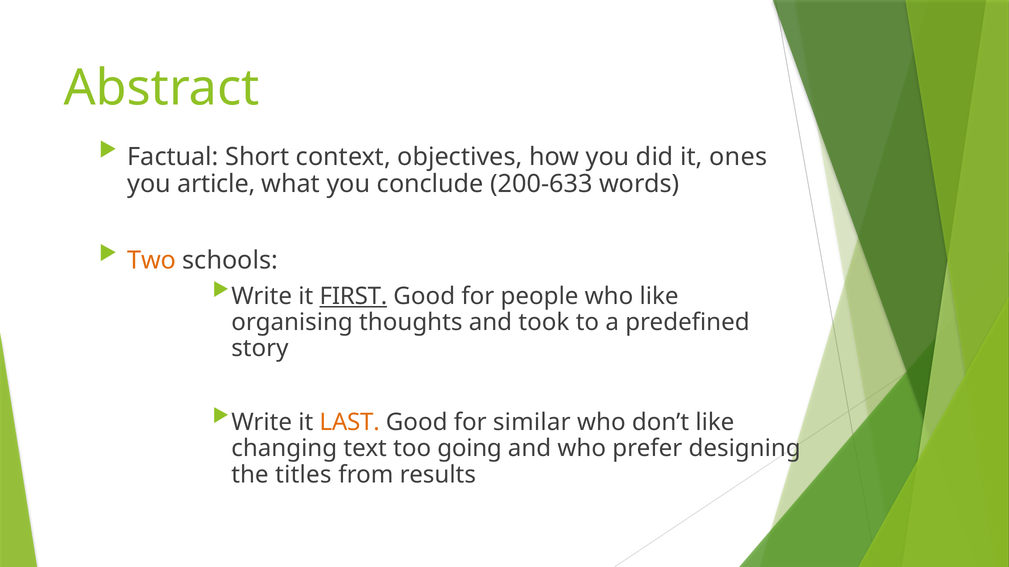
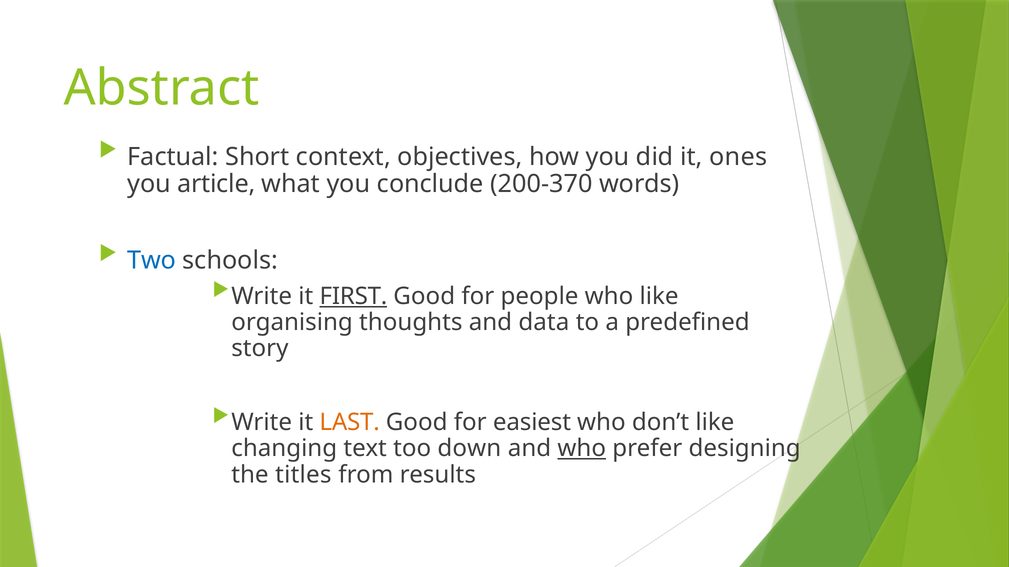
200-633: 200-633 -> 200-370 (541, 184)
Two colour: orange -> blue (152, 261)
took: took -> data (544, 323)
similar: similar -> easiest (532, 423)
going: going -> down (469, 449)
who underline: none -> present (582, 449)
